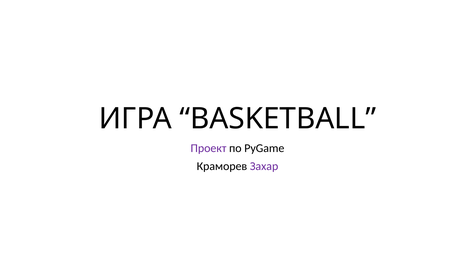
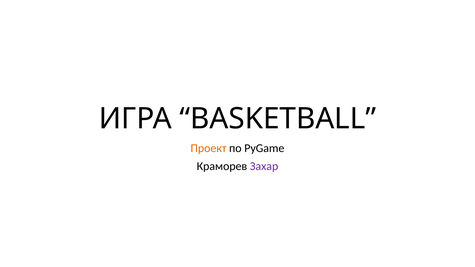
Проект colour: purple -> orange (209, 148)
